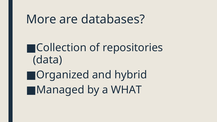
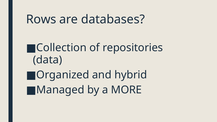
More: More -> Rows (41, 19)
WHAT: WHAT -> MORE (126, 90)
